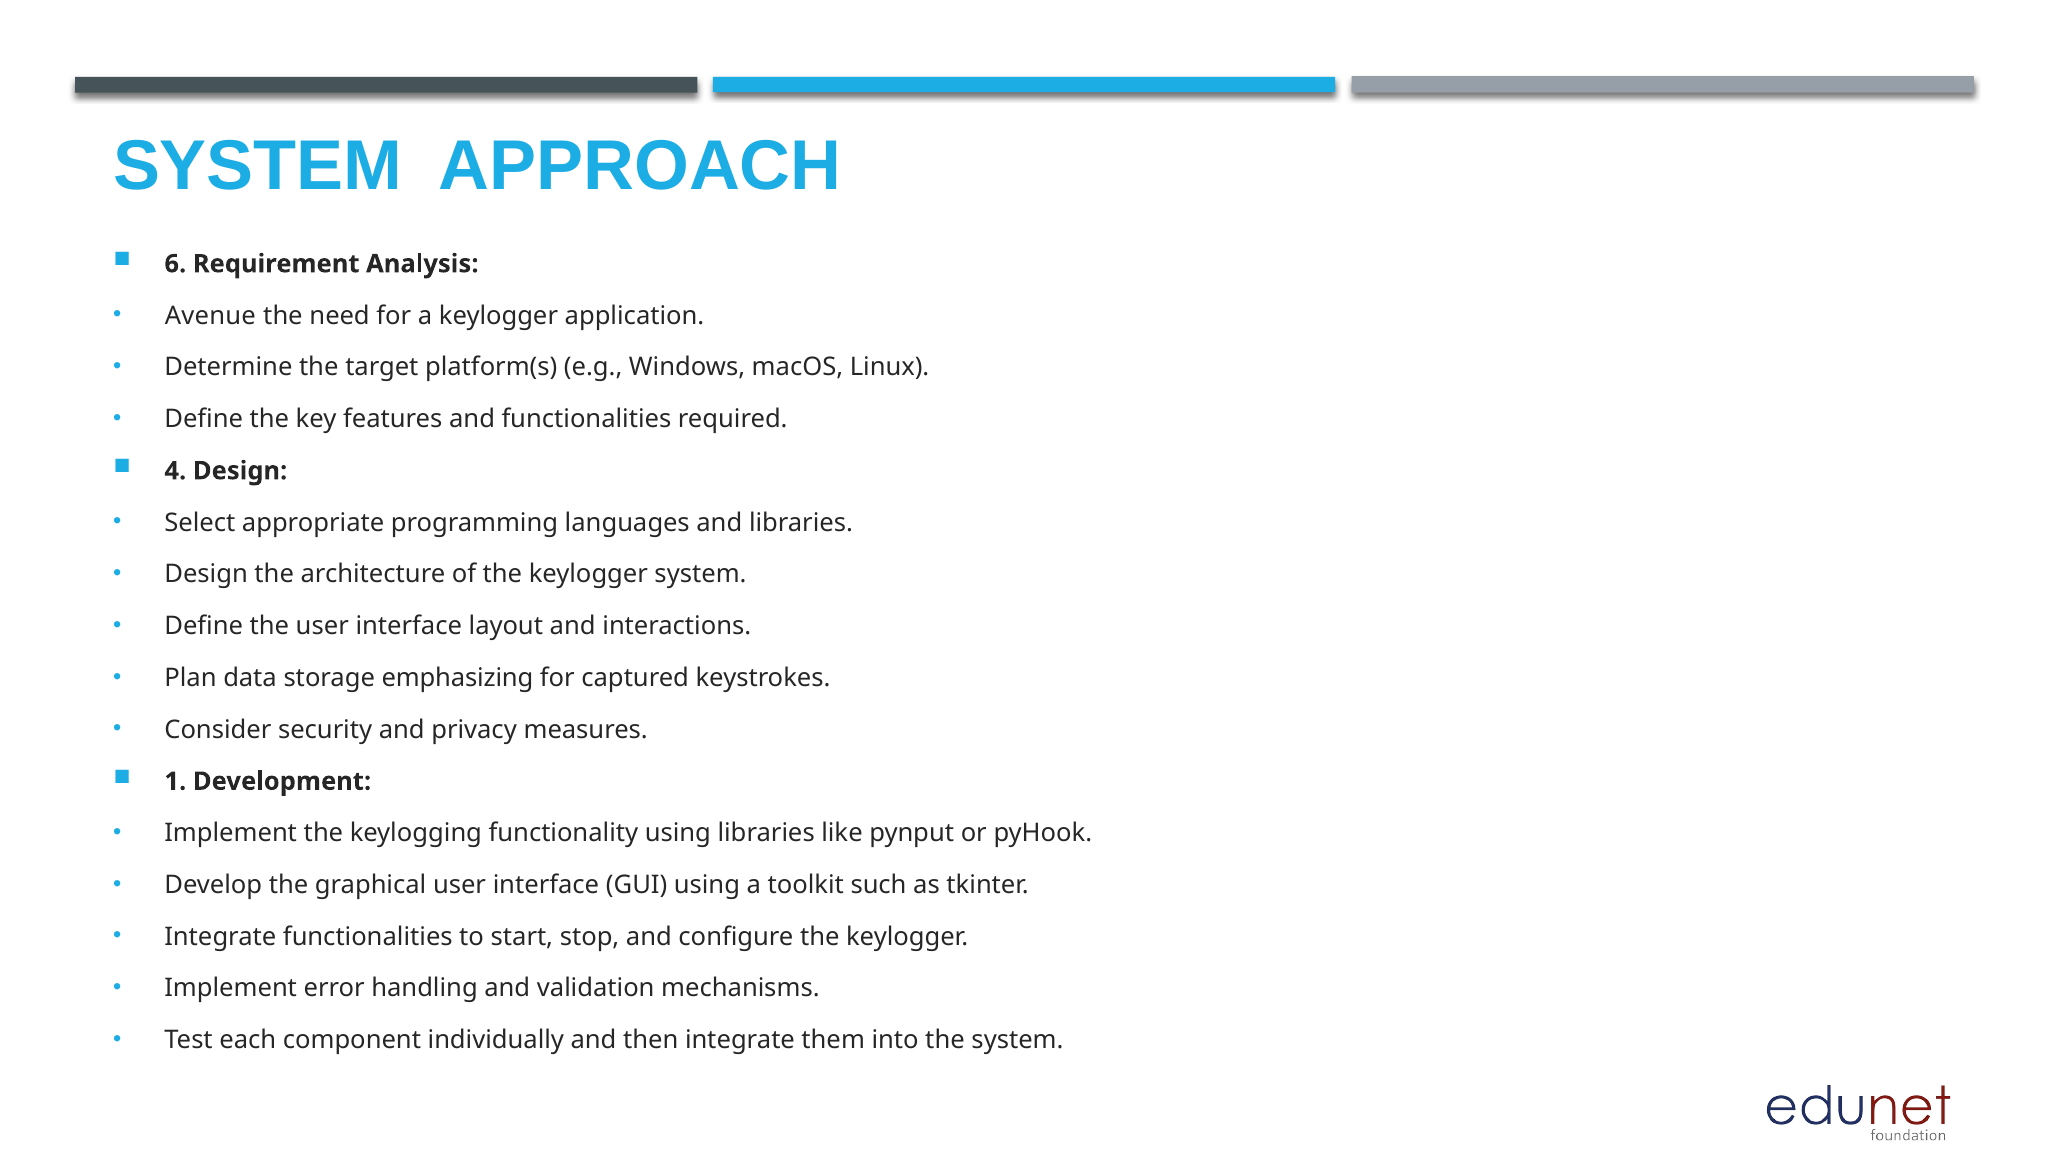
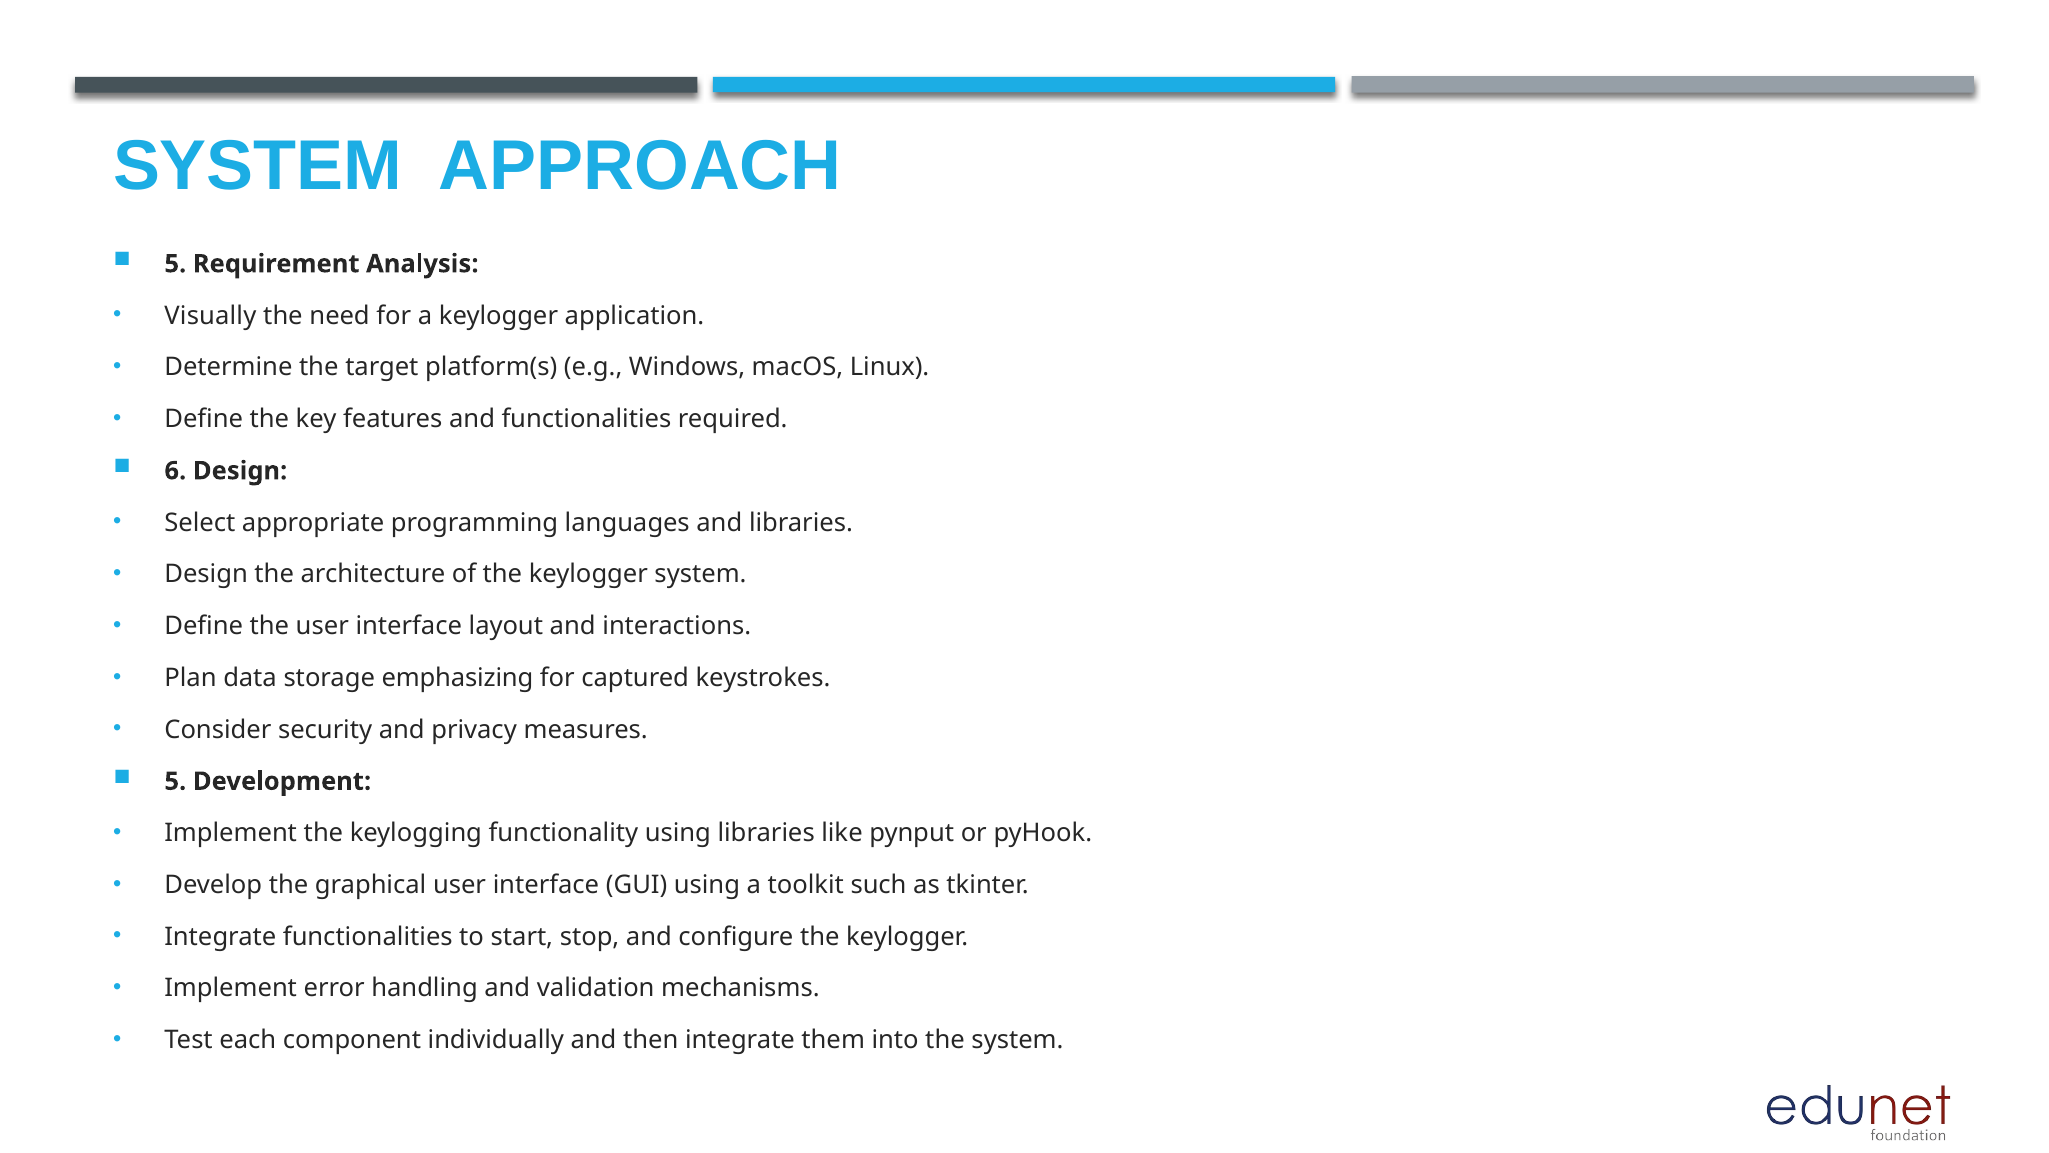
6: 6 -> 5 (175, 264)
Avenue: Avenue -> Visually (210, 315)
4: 4 -> 6 (175, 471)
1: 1 -> 5 (175, 781)
